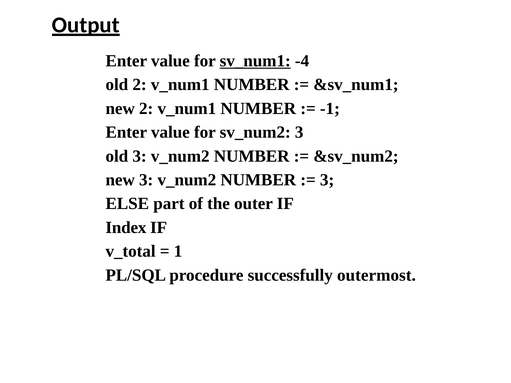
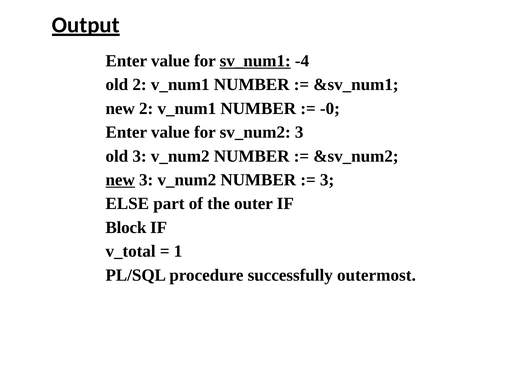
-1: -1 -> -0 (330, 108)
new underline: none -> present (120, 180)
Index: Index -> Block (126, 228)
